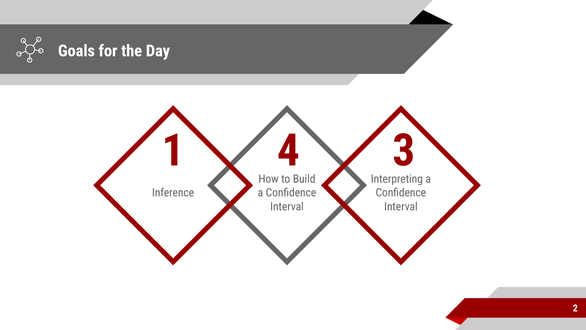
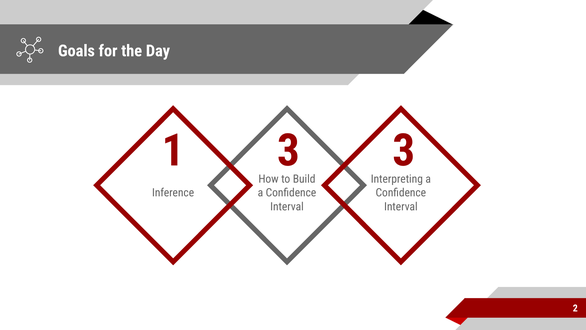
1 4: 4 -> 3 (288, 151)
